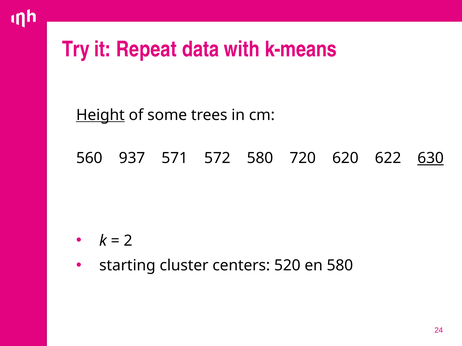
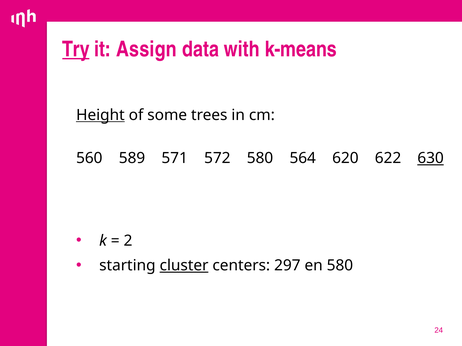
Try underline: none -> present (76, 49)
Repeat: Repeat -> Assign (146, 49)
937: 937 -> 589 (132, 158)
720: 720 -> 564 (303, 158)
cluster underline: none -> present (184, 266)
520: 520 -> 297 (287, 266)
